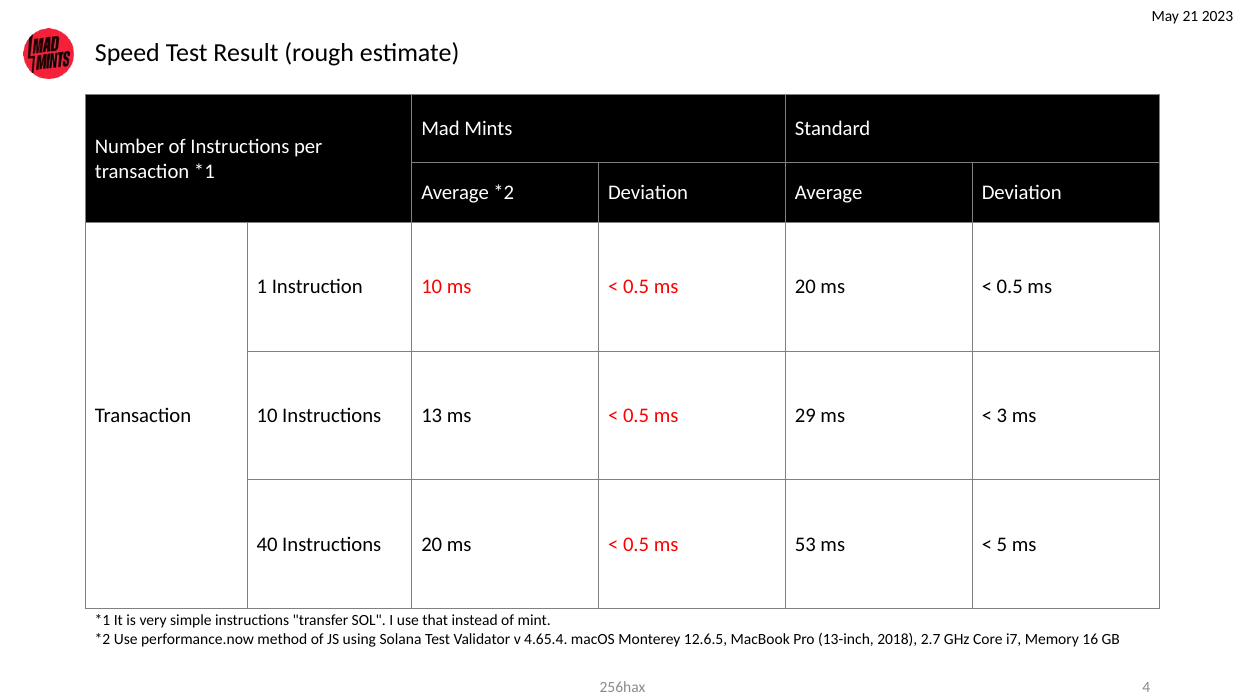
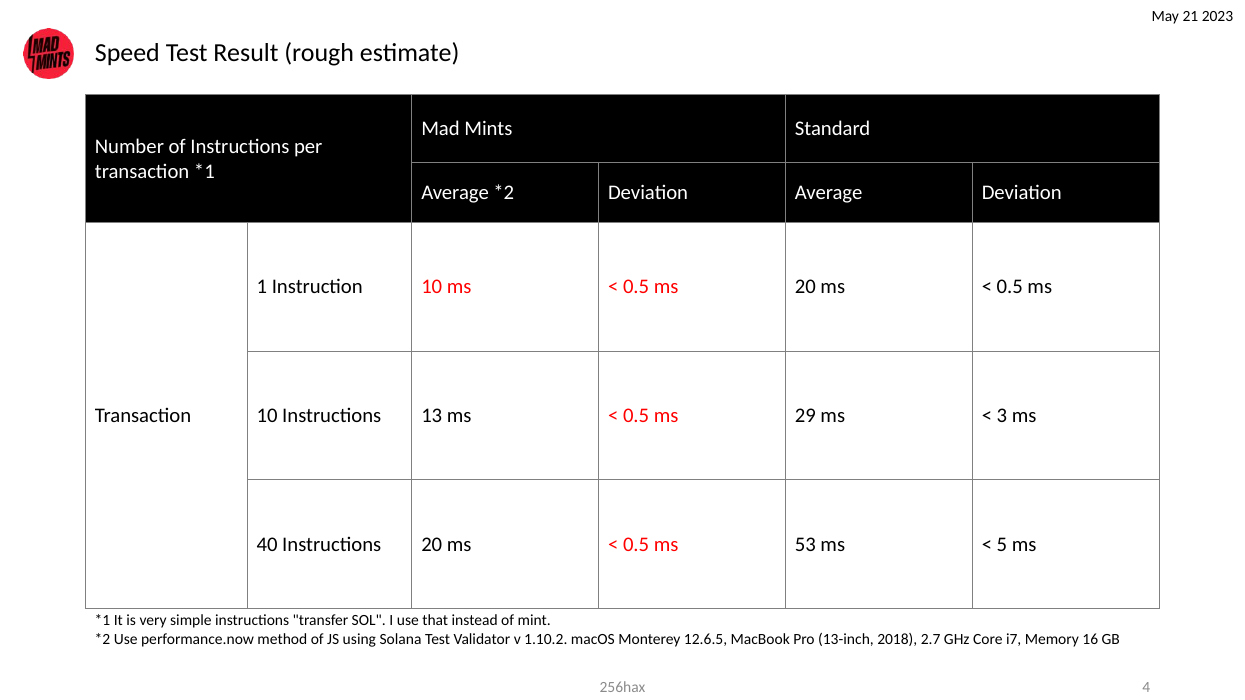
4.65.4: 4.65.4 -> 1.10.2 (546, 639)
